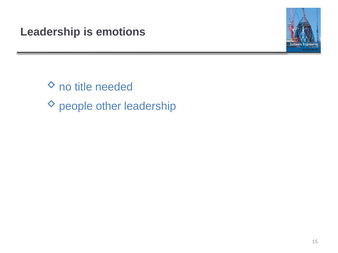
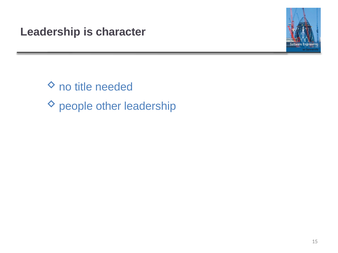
emotions: emotions -> character (121, 32)
